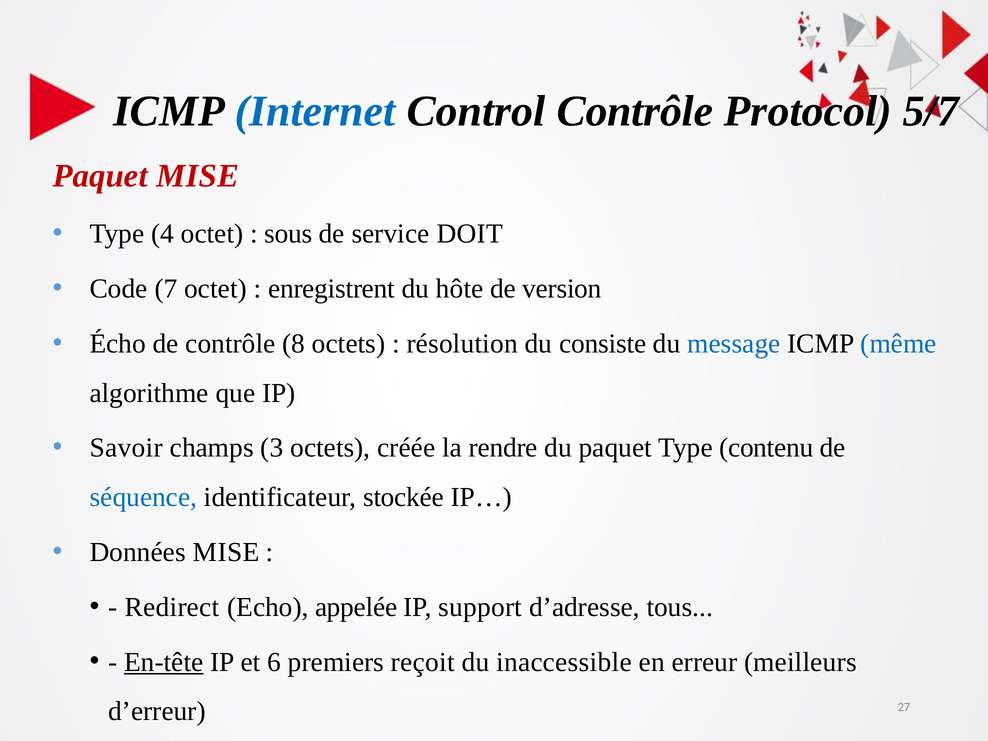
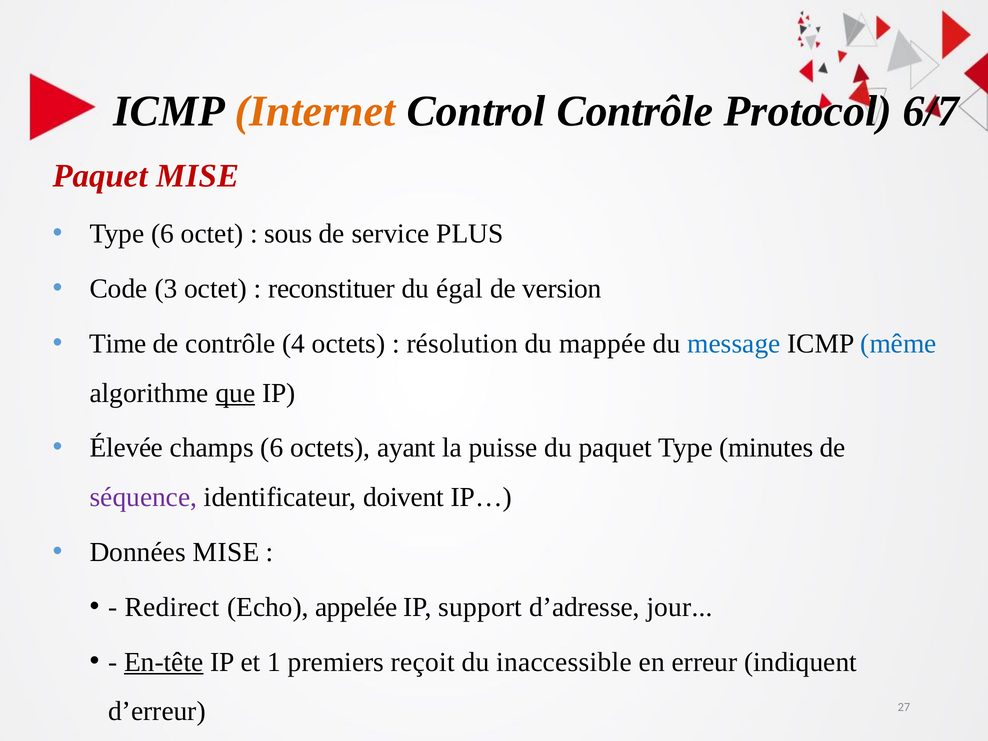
Internet colour: blue -> orange (315, 111)
5/7: 5/7 -> 6/7 (931, 111)
Type 4: 4 -> 6 (162, 234)
DOIT: DOIT -> PLUS (470, 234)
7: 7 -> 3 (166, 289)
enregistrent: enregistrent -> reconstituer (332, 289)
hôte: hôte -> égal (460, 289)
Écho: Écho -> Time (118, 344)
8: 8 -> 4 (294, 344)
consiste: consiste -> mappée (603, 344)
que underline: none -> present (235, 393)
Savoir: Savoir -> Élevée (126, 448)
champs 3: 3 -> 6 (272, 448)
créée: créée -> ayant (406, 448)
rendre: rendre -> puisse (503, 448)
contenu: contenu -> minutes (766, 448)
séquence colour: blue -> purple (143, 497)
stockée: stockée -> doivent (404, 497)
tous: tous -> jour (680, 607)
6: 6 -> 1 (274, 662)
meilleurs: meilleurs -> indiquent (800, 662)
